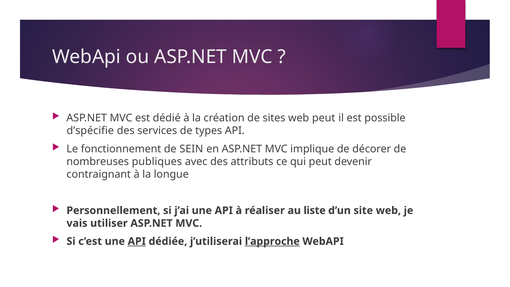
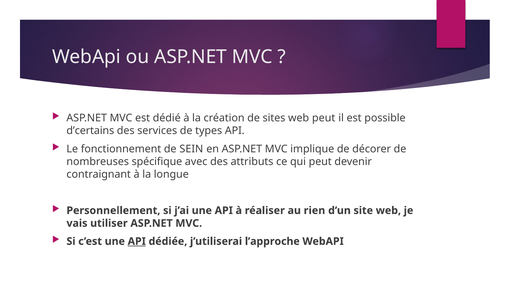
d’spécifie: d’spécifie -> d’certains (90, 131)
publiques: publiques -> spécifique (157, 162)
liste: liste -> rien (314, 210)
l’approche underline: present -> none (272, 241)
